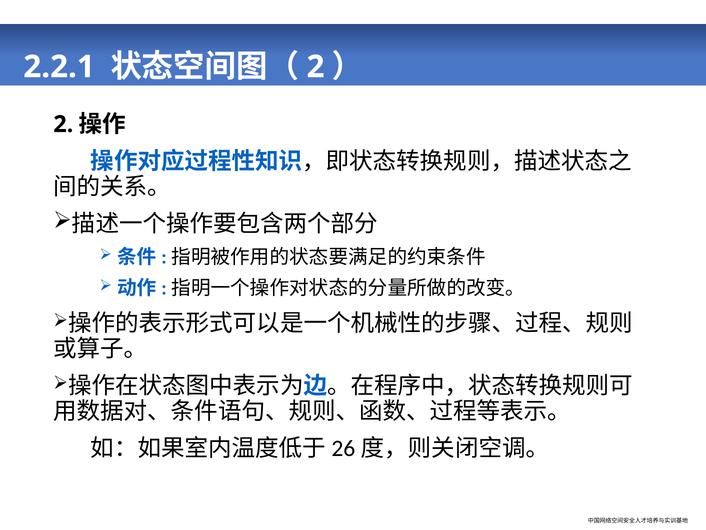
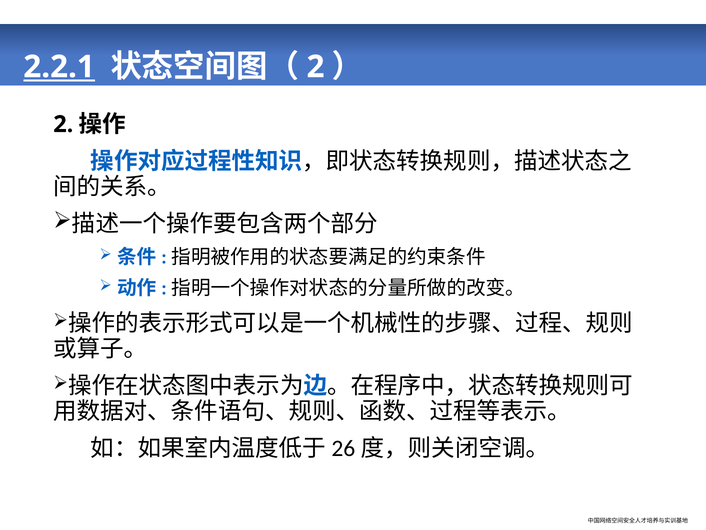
2.2.1 underline: none -> present (59, 67)
